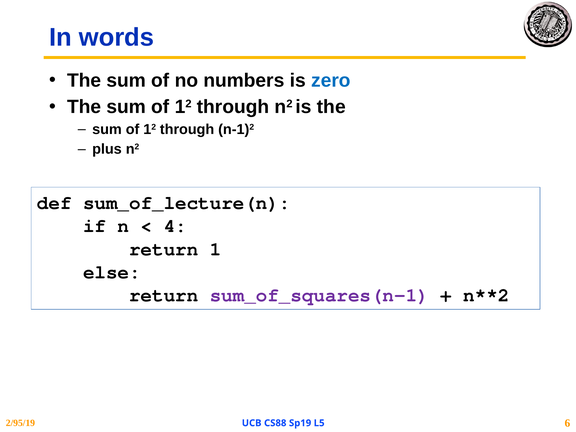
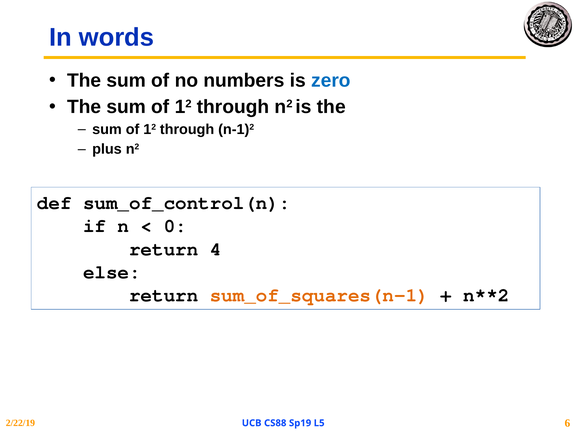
sum_of_lecture(n: sum_of_lecture(n -> sum_of_control(n (187, 203)
4: 4 -> 0 (175, 226)
1: 1 -> 4 (216, 249)
sum_of_squares(n-1 colour: purple -> orange (319, 295)
2/95/19: 2/95/19 -> 2/22/19 (20, 423)
